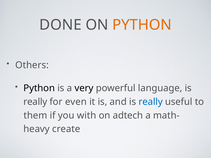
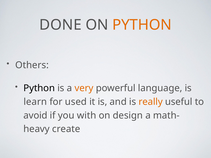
very colour: black -> orange (84, 88)
really: really -> learn (35, 102)
even: even -> used (76, 102)
really colour: blue -> orange (151, 102)
them: them -> avoid (35, 116)
adtech: adtech -> design (128, 116)
